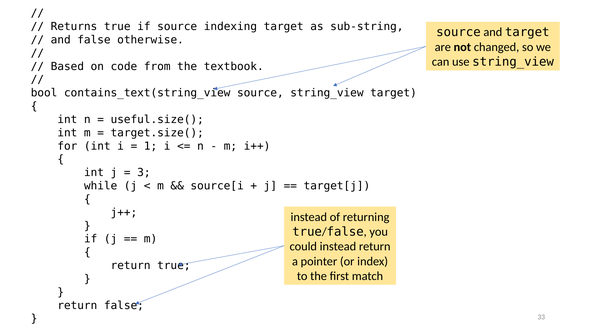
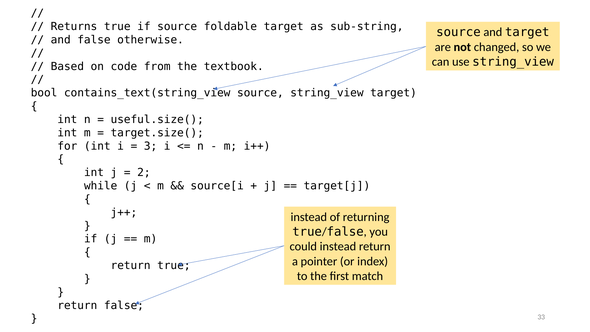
indexing: indexing -> foldable (230, 27)
1: 1 -> 3 (151, 146)
3: 3 -> 2 (144, 173)
